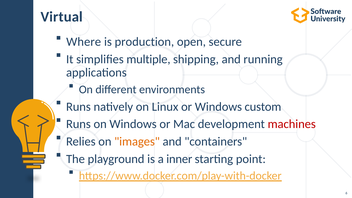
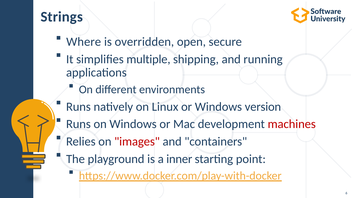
Virtual: Virtual -> Strings (62, 17)
production: production -> overridden (144, 42)
custom: custom -> version (263, 107)
images colour: orange -> red (137, 141)
